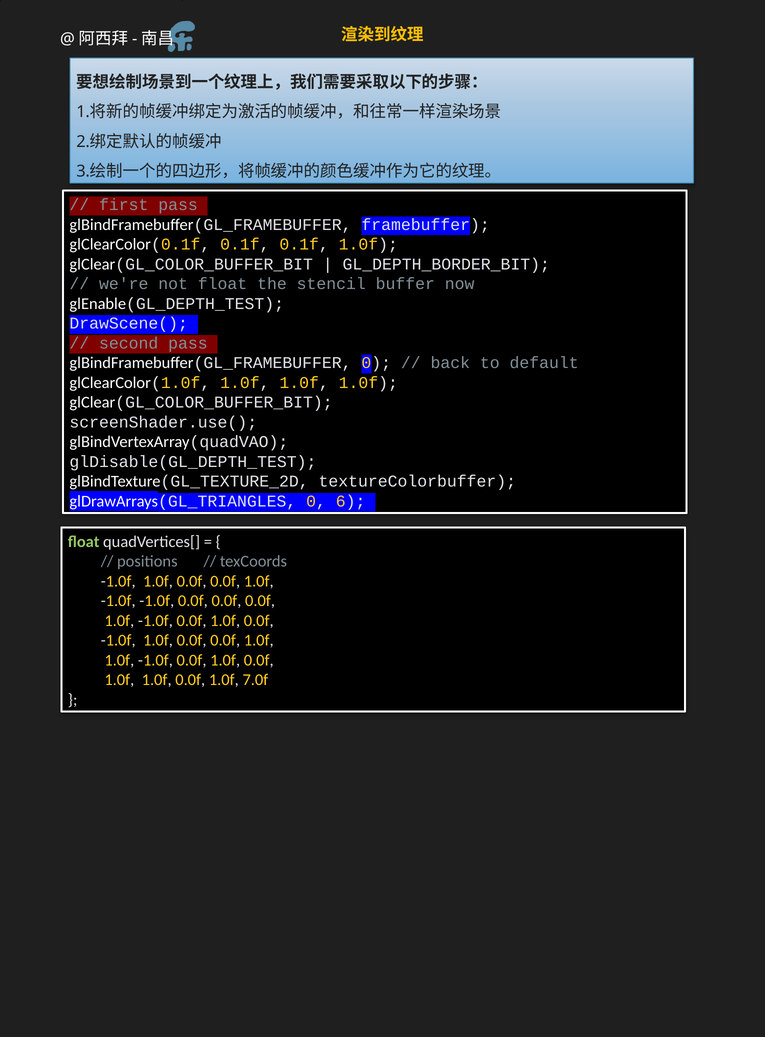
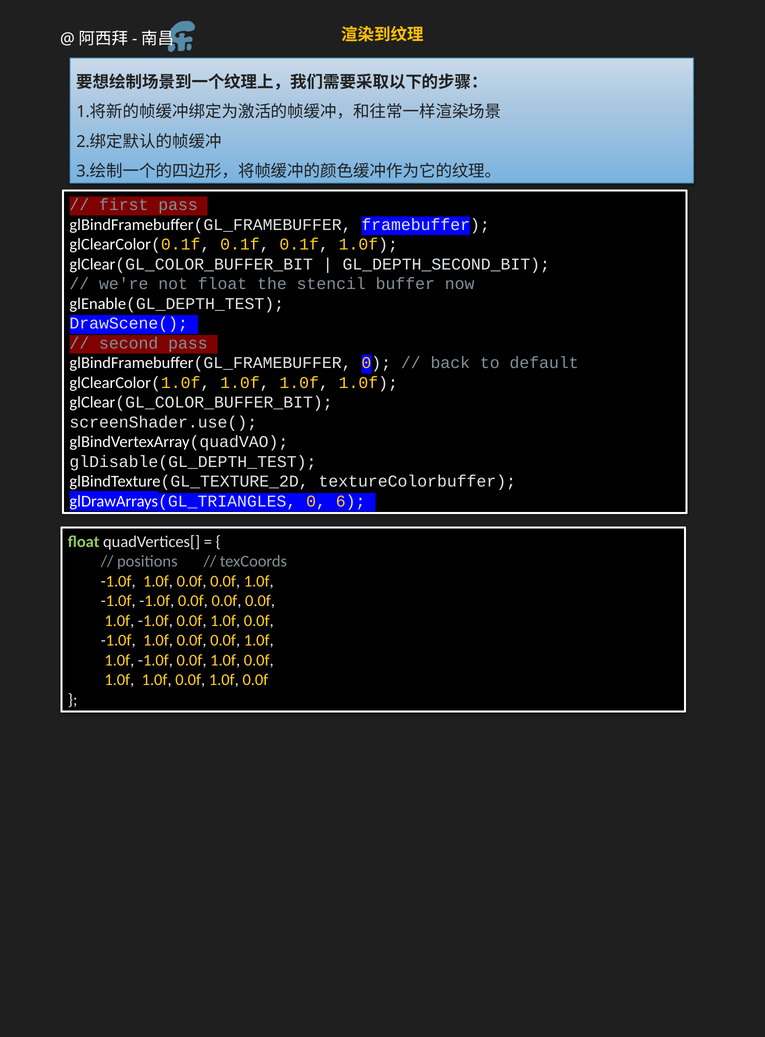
GL_DEPTH_BORDER_BIT: GL_DEPTH_BORDER_BIT -> GL_DEPTH_SECOND_BIT (446, 264)
1.0f 0.0f 1.0f 7.0f: 7.0f -> 0.0f (255, 680)
